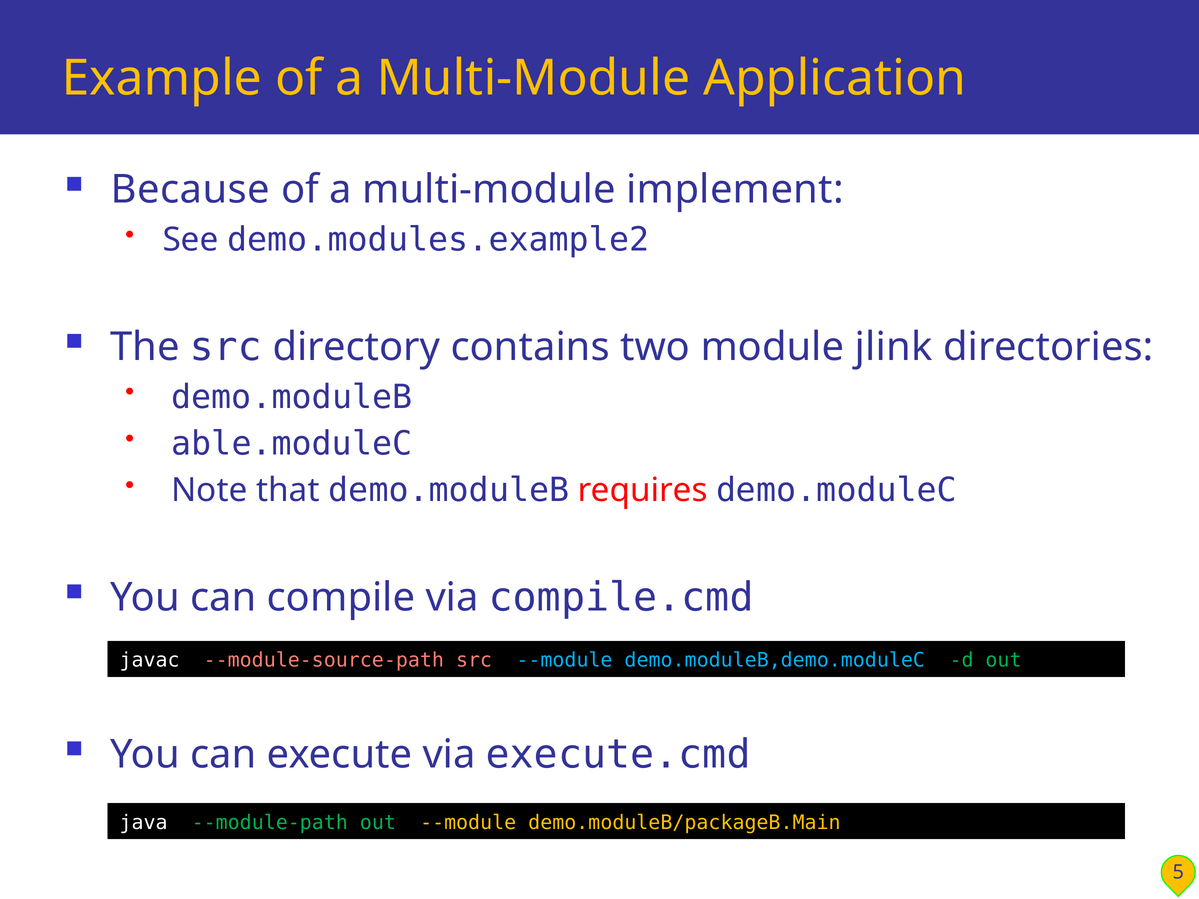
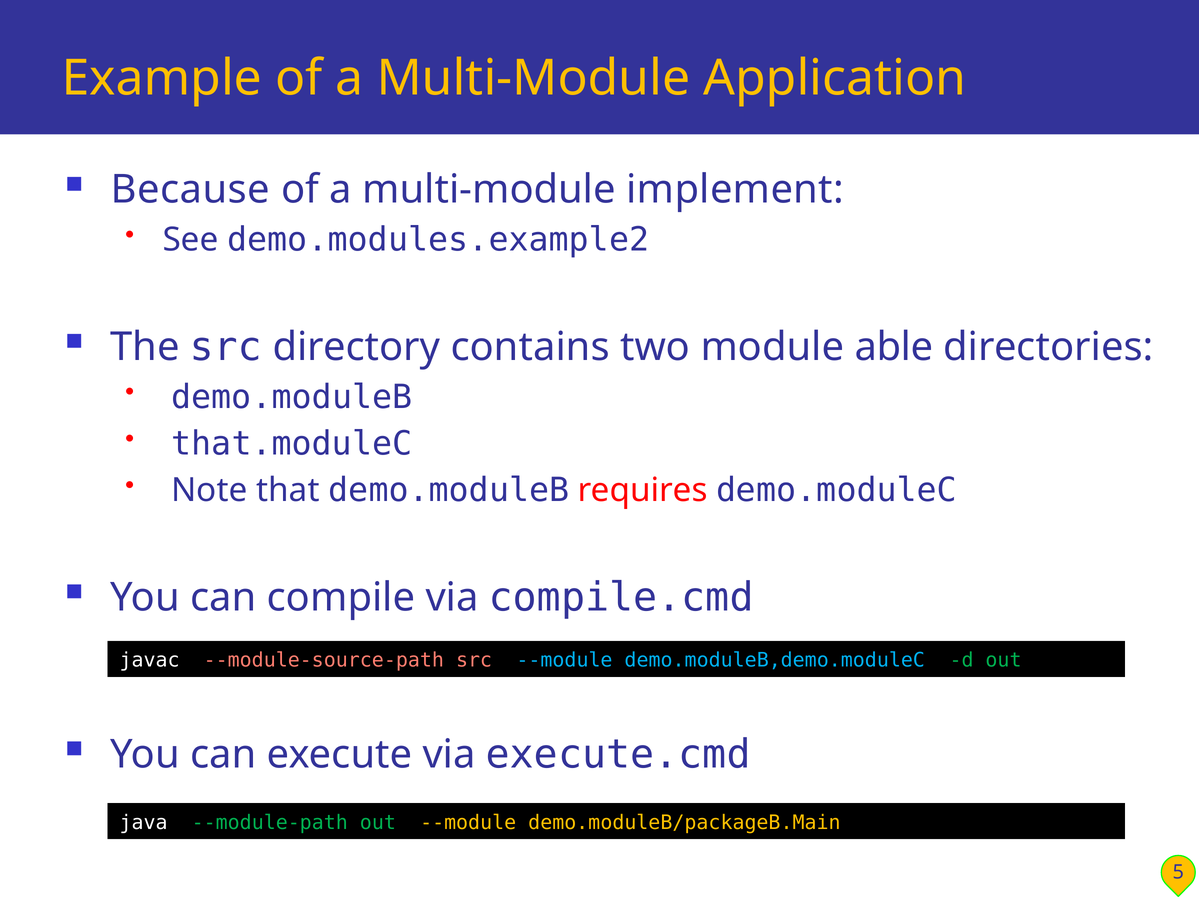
jlink: jlink -> able (894, 347)
able.moduleC: able.moduleC -> that.moduleC (292, 444)
